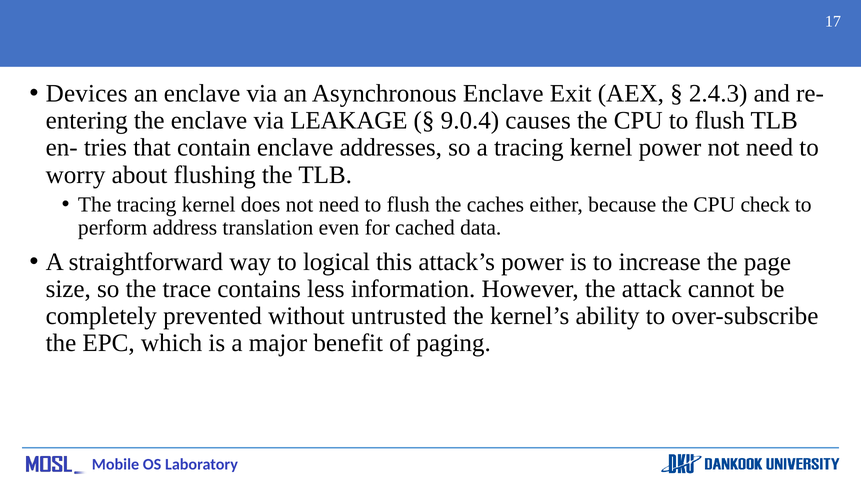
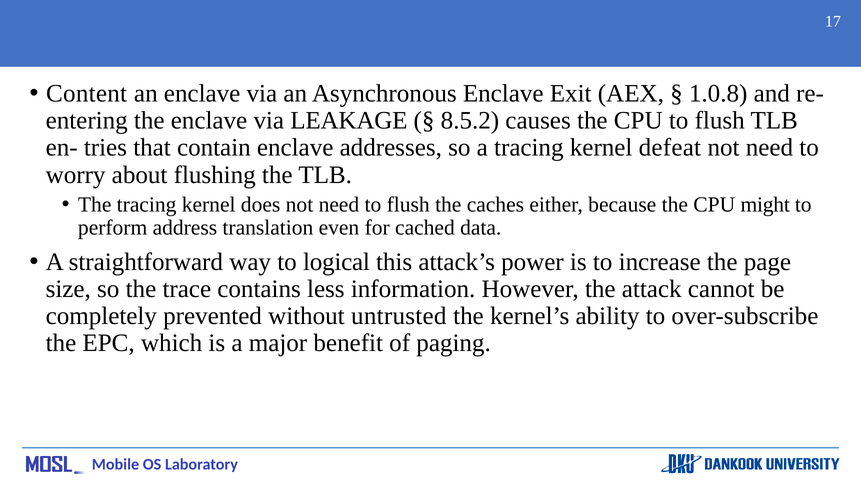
Devices: Devices -> Content (87, 94)
2.4.3: 2.4.3 -> 1.0.8 (718, 94)
9.0.4: 9.0.4 -> 8.5.2 (470, 121)
kernel power: power -> defeat (670, 148)
check: check -> might (765, 205)
